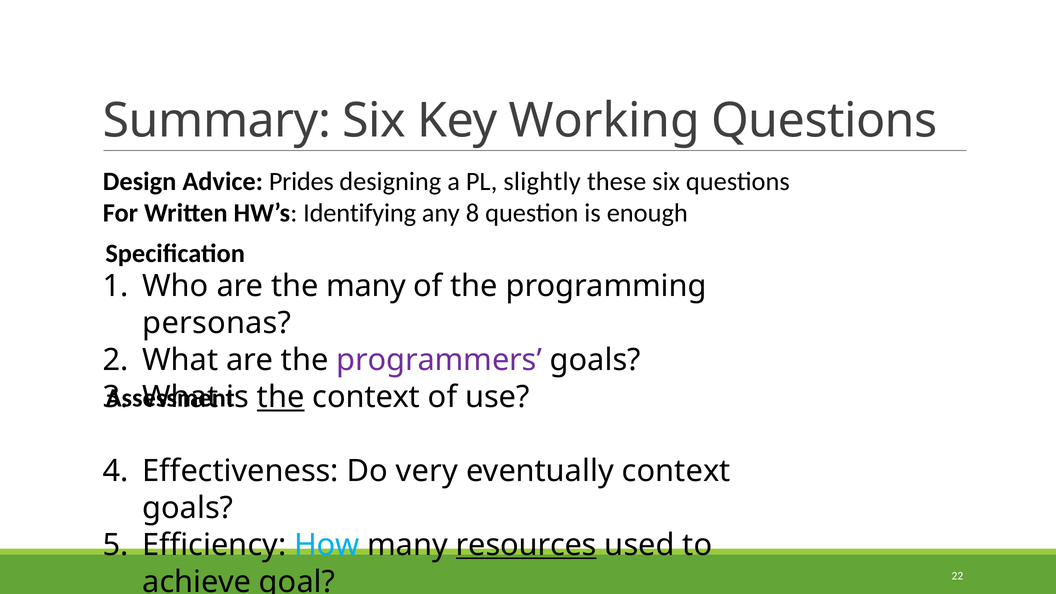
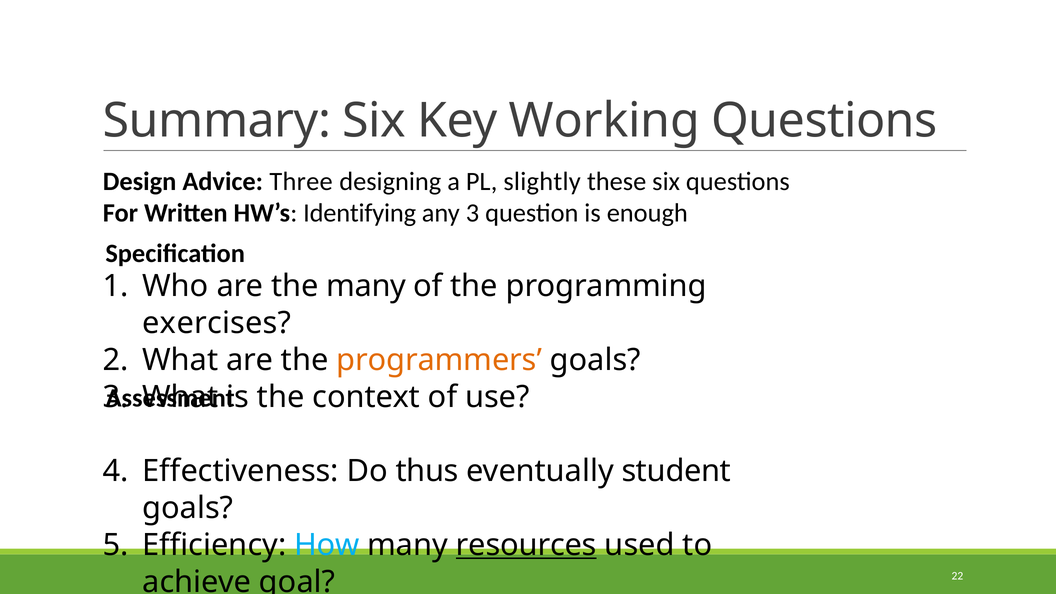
Prides: Prides -> Three (301, 182)
any 8: 8 -> 3 (472, 213)
personas: personas -> exercises (217, 323)
programmers colour: purple -> orange (439, 360)
the underline: present -> none (281, 397)
very: very -> thus (427, 471)
eventually context: context -> student (676, 471)
